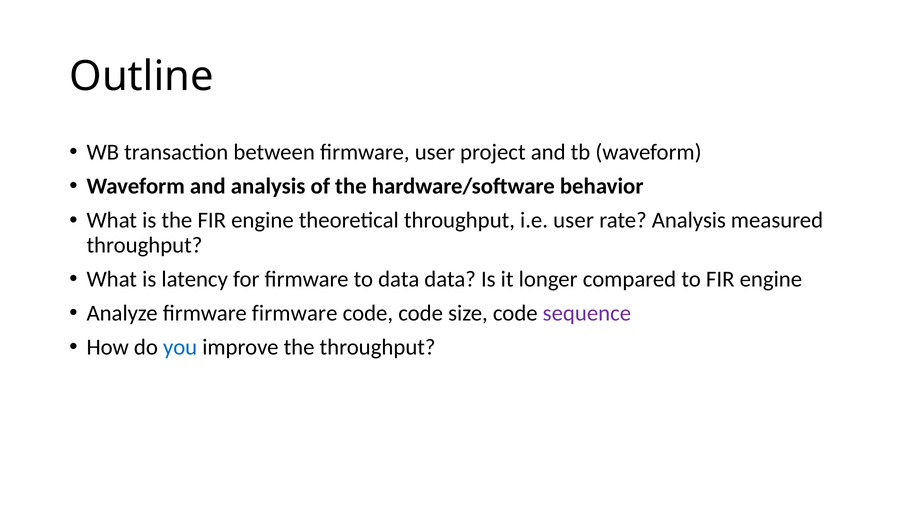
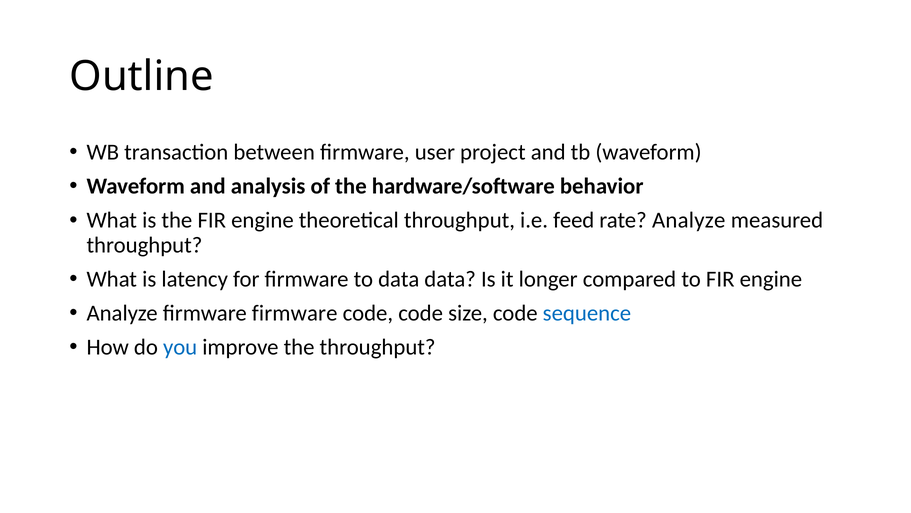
i.e user: user -> feed (574, 220)
rate Analysis: Analysis -> Analyze (689, 220)
sequence colour: purple -> blue (587, 313)
